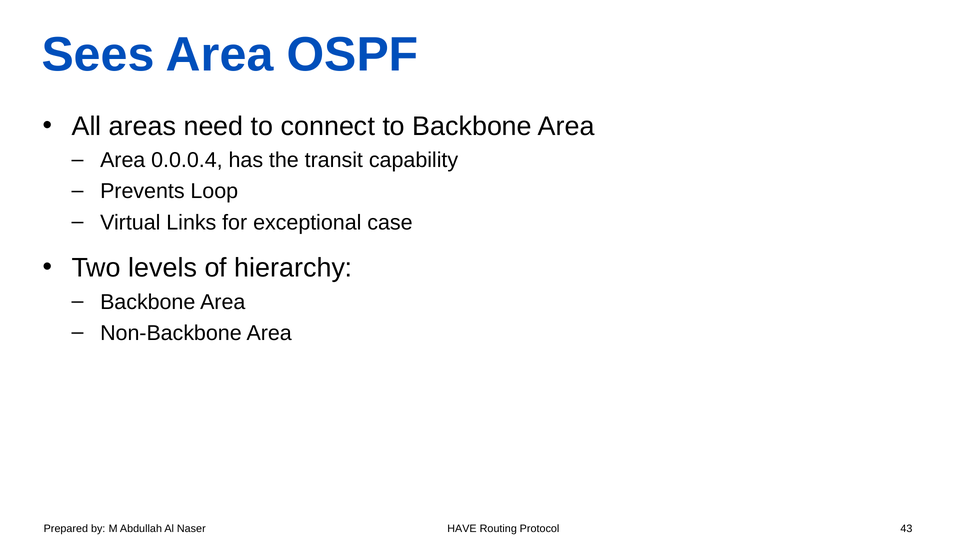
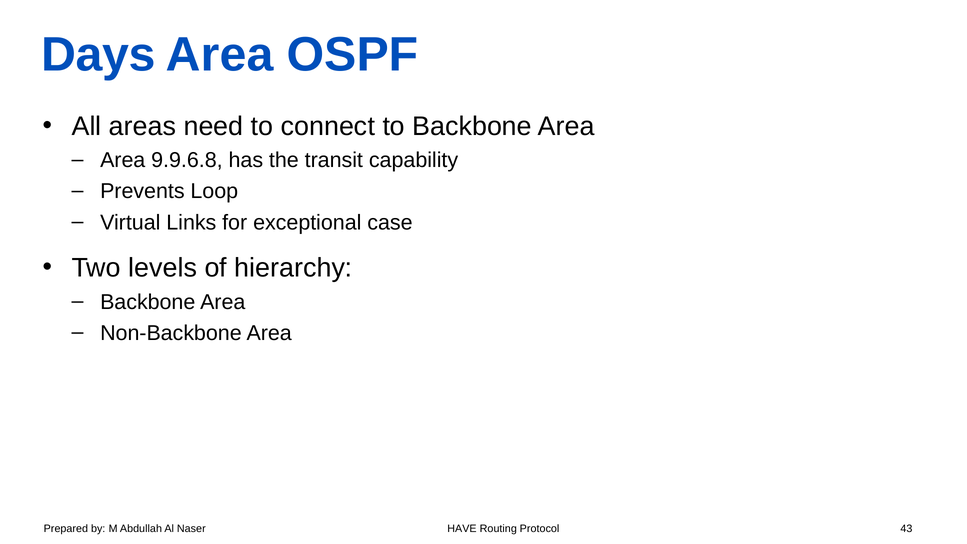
Sees: Sees -> Days (98, 55)
0.0.0.4: 0.0.0.4 -> 9.9.6.8 (187, 160)
